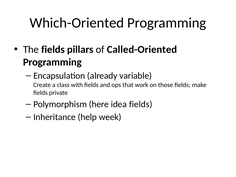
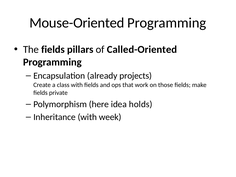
Which-Oriented: Which-Oriented -> Mouse-Oriented (77, 23)
variable: variable -> projects (136, 76)
idea fields: fields -> holds (141, 104)
Inheritance help: help -> with (87, 117)
